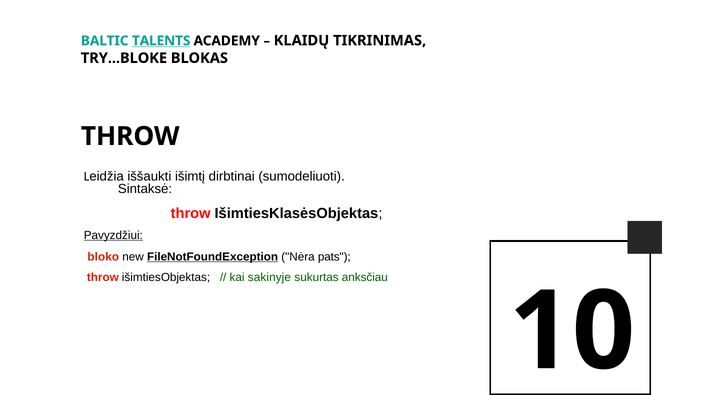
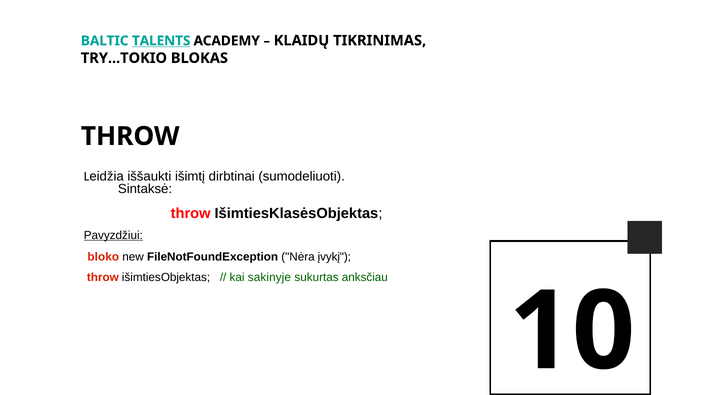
TRY...BLOKE: TRY...BLOKE -> TRY...TOKIO (124, 58)
FileNotFoundException underline: present -> none (213, 257)
pats: pats -> įvykį (334, 257)
